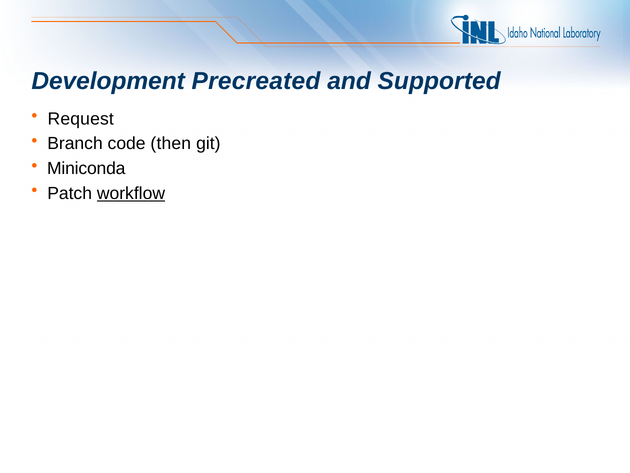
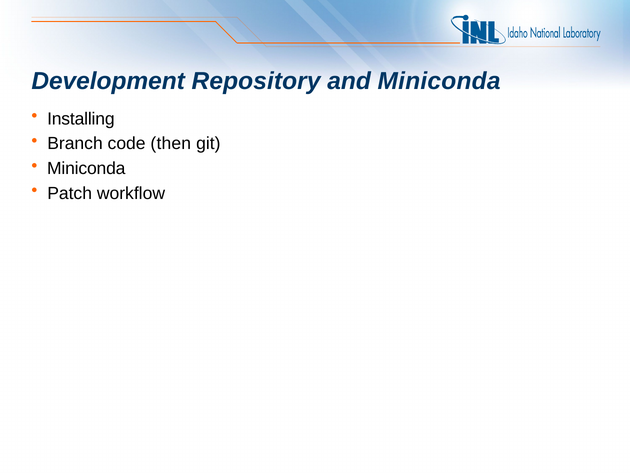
Precreated: Precreated -> Repository (256, 81)
and Supported: Supported -> Miniconda (439, 81)
Request: Request -> Installing (81, 119)
workflow underline: present -> none (131, 193)
